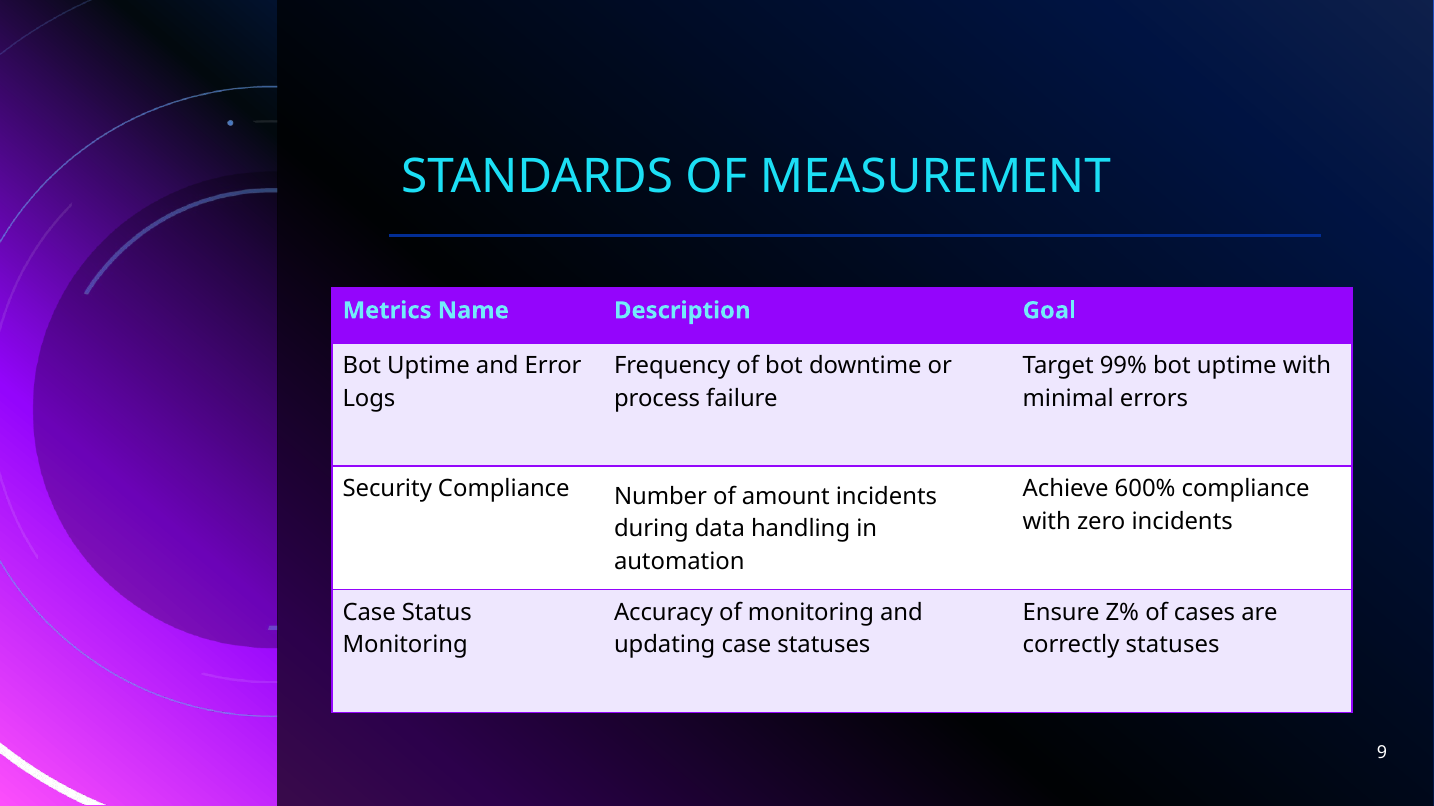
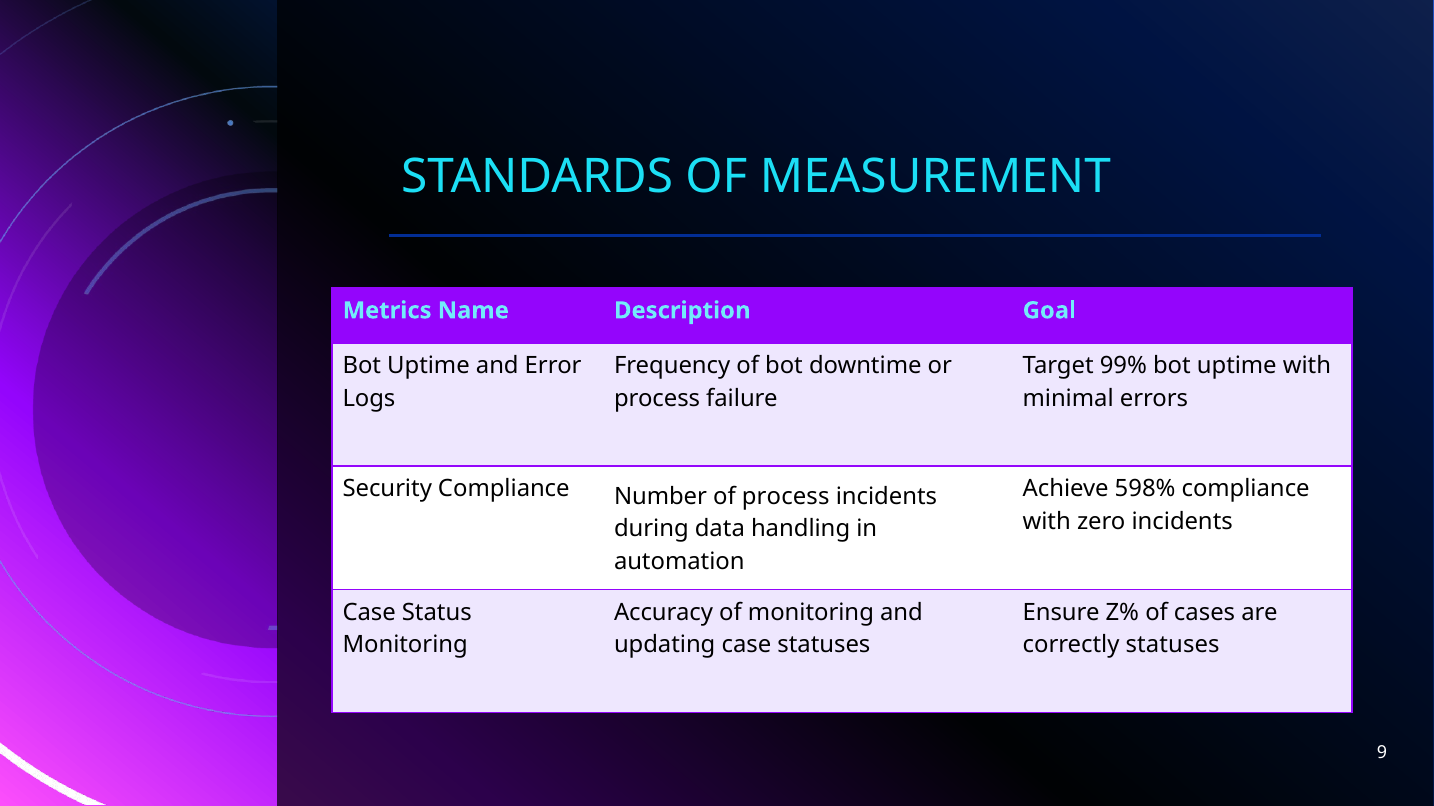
of amount: amount -> process (786, 497)
600%: 600% -> 598% (1145, 489)
